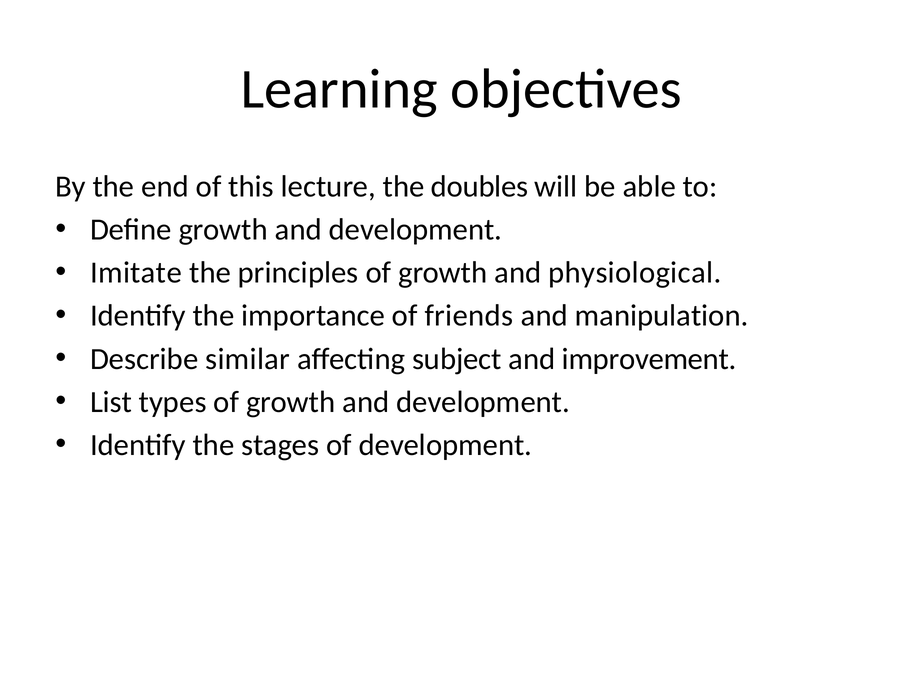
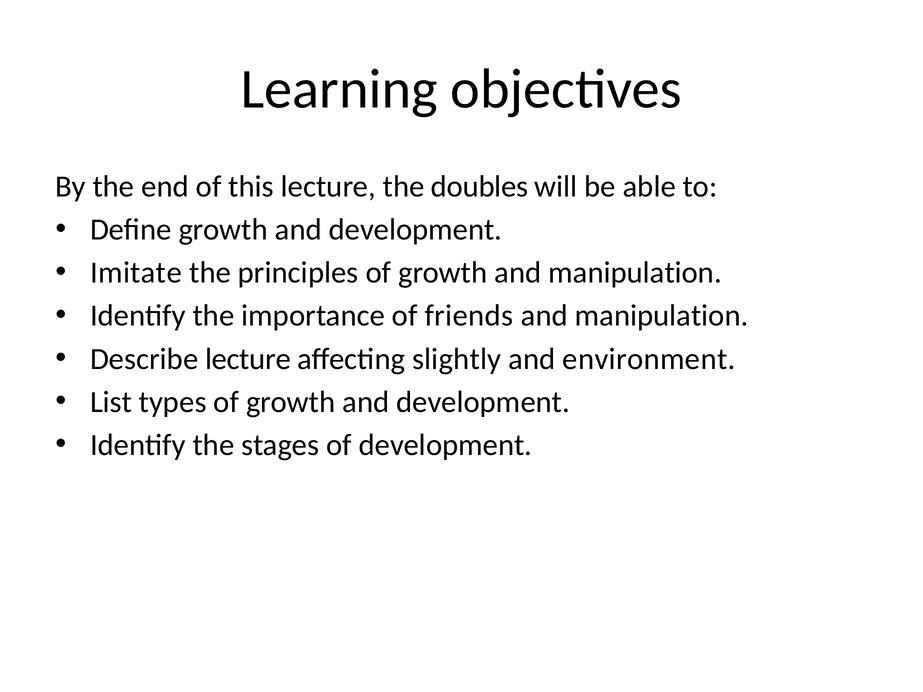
growth and physiological: physiological -> manipulation (635, 273)
Describe similar: similar -> lecture (248, 359)
subject: subject -> slightly (457, 359)
improvement: improvement -> environment (649, 359)
